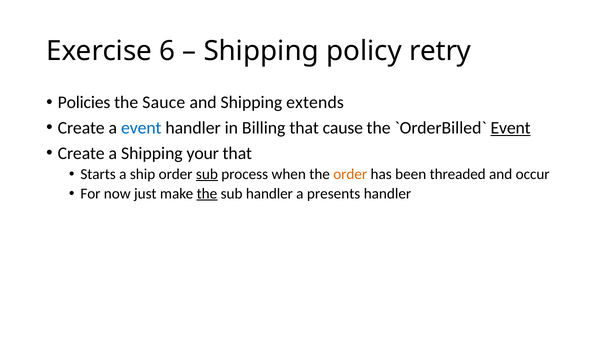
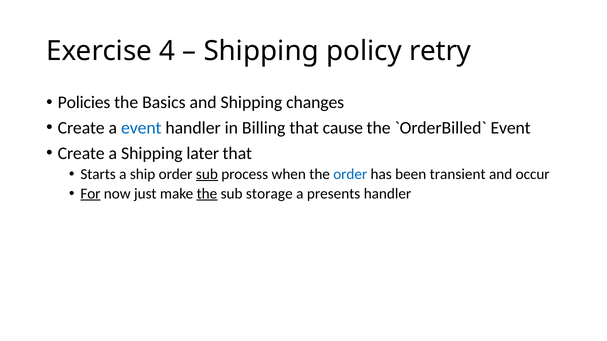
6: 6 -> 4 (167, 51)
Sauce: Sauce -> Basics (164, 103)
extends: extends -> changes (315, 103)
Event underline: present -> none (511, 128)
your: your -> later (203, 153)
order colour: orange -> blue (350, 174)
threaded: threaded -> transient (458, 174)
For underline: none -> present (90, 194)
sub handler: handler -> storage (269, 194)
